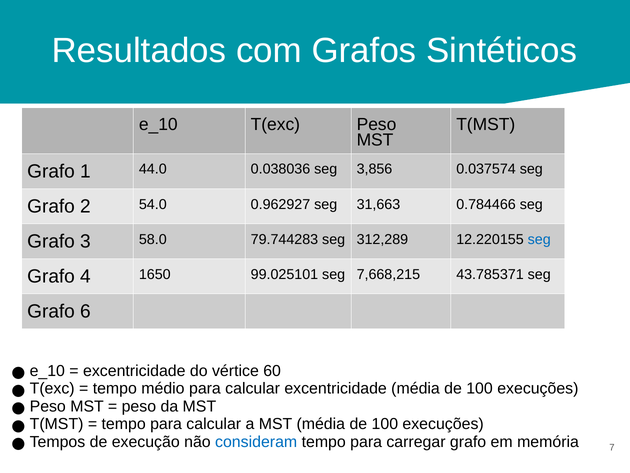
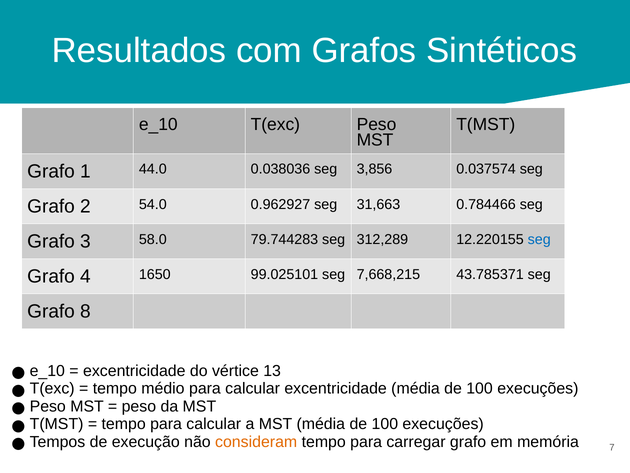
6: 6 -> 8 (85, 311)
60: 60 -> 13 (272, 371)
consideram colour: blue -> orange (256, 441)
